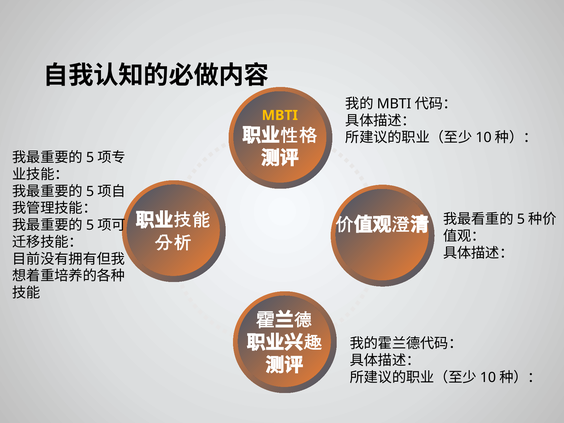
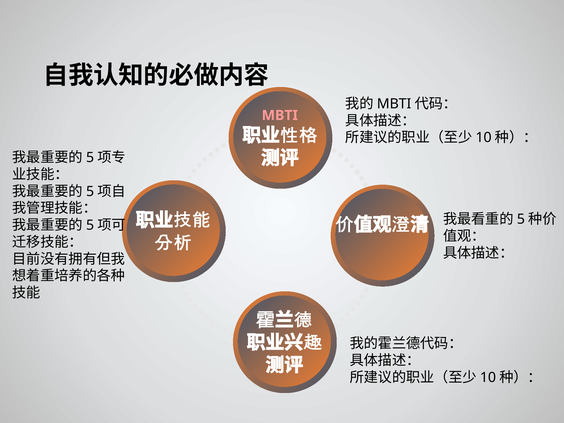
MBTI colour: yellow -> pink (280, 115)
